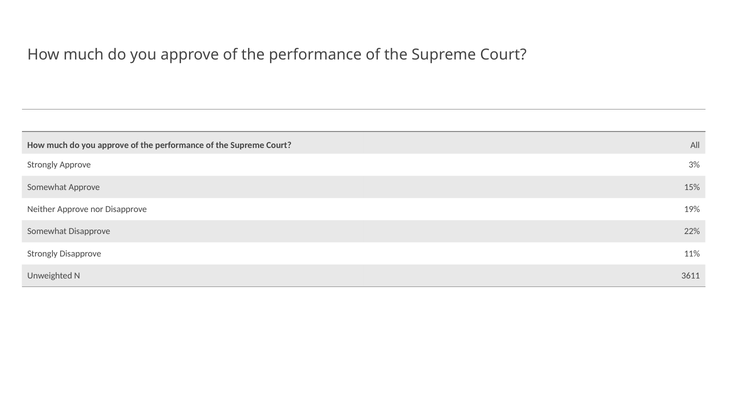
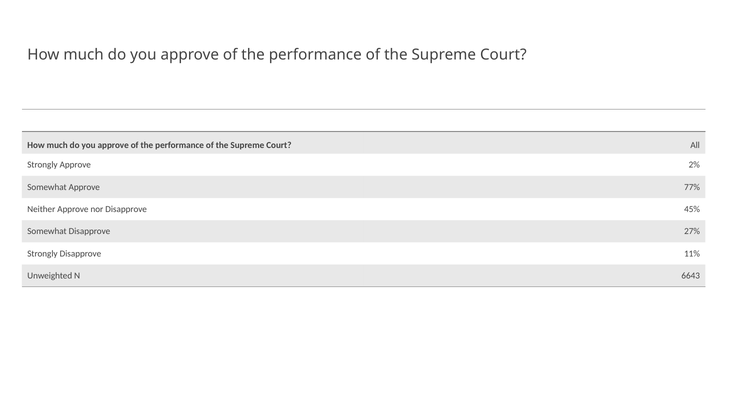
3%: 3% -> 2% (694, 165)
15%: 15% -> 77% (692, 187)
19%: 19% -> 45% (692, 209)
22%: 22% -> 27% (692, 231)
3611: 3611 -> 6643 (691, 276)
